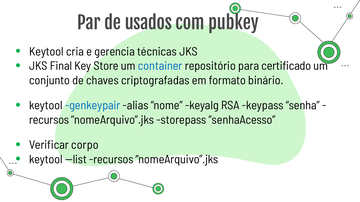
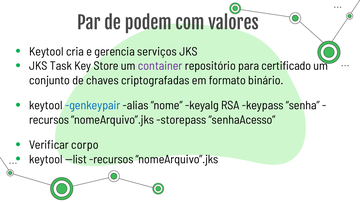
usados: usados -> podem (148, 23)
pubkey: pubkey -> valores (234, 23)
técnicas: técnicas -> serviços (157, 52)
Final: Final -> Task (61, 66)
container colour: blue -> purple (160, 66)
